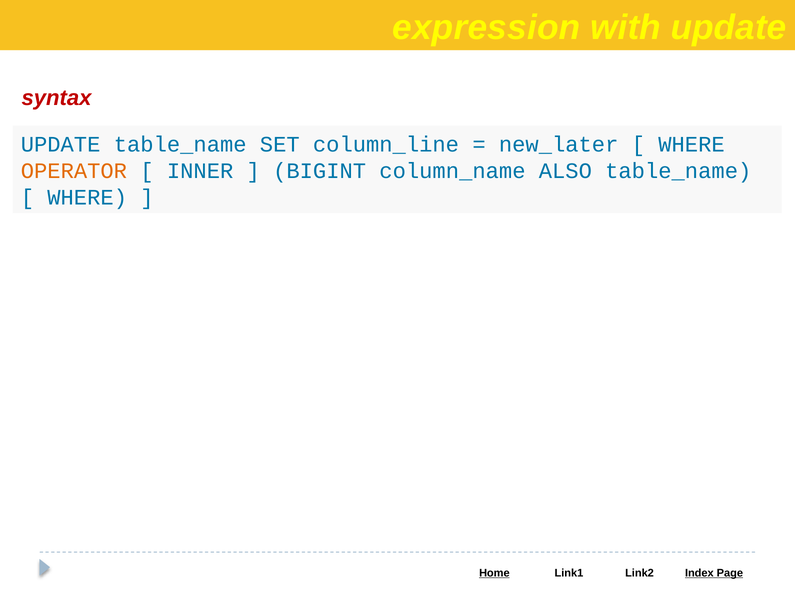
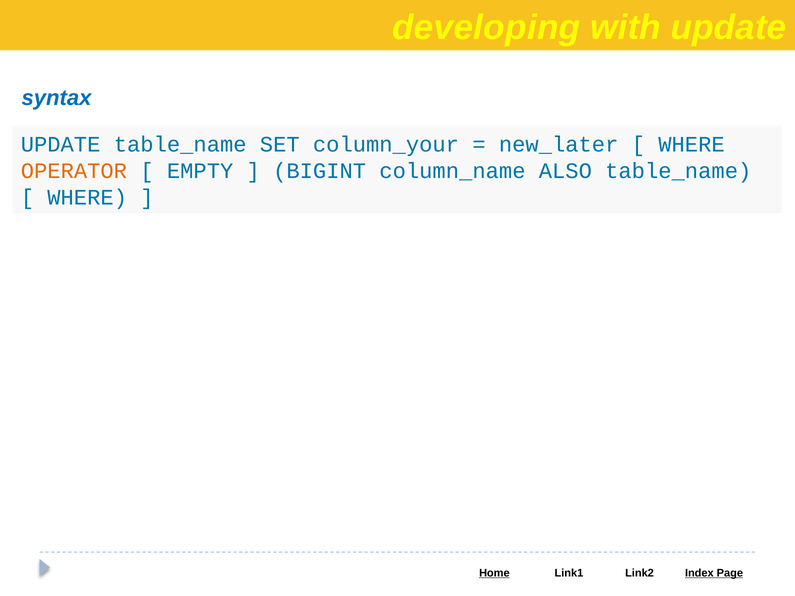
expression: expression -> developing (486, 28)
syntax colour: red -> blue (56, 98)
column_line: column_line -> column_your (386, 144)
INNER: INNER -> EMPTY (200, 171)
